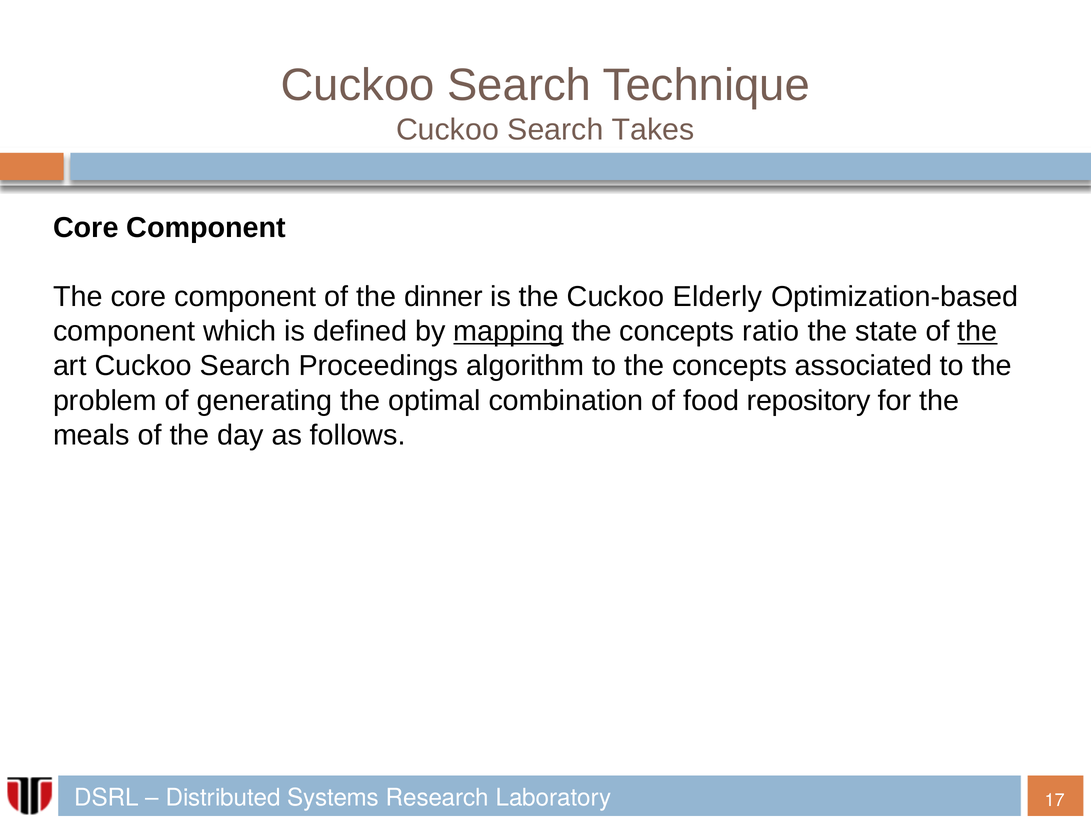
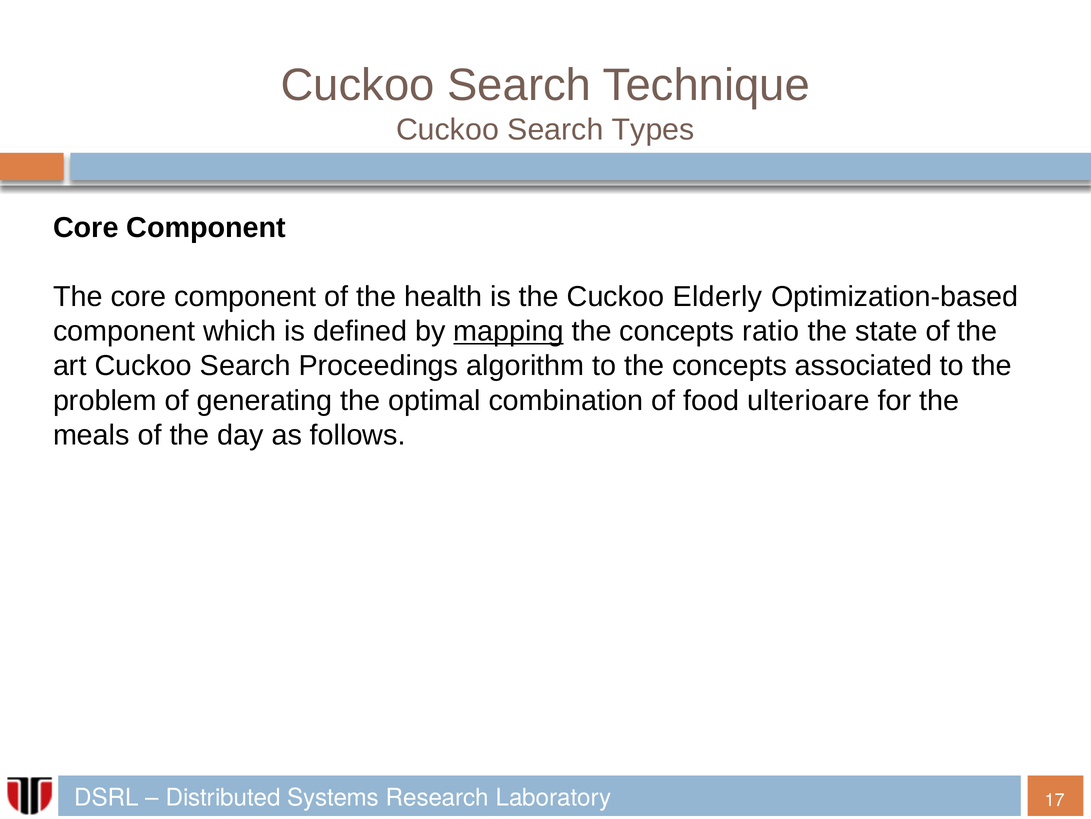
Takes: Takes -> Types (653, 129)
dinner: dinner -> health (443, 297)
the underline: present -> none (977, 331)
repository: repository -> ulterioare (808, 400)
